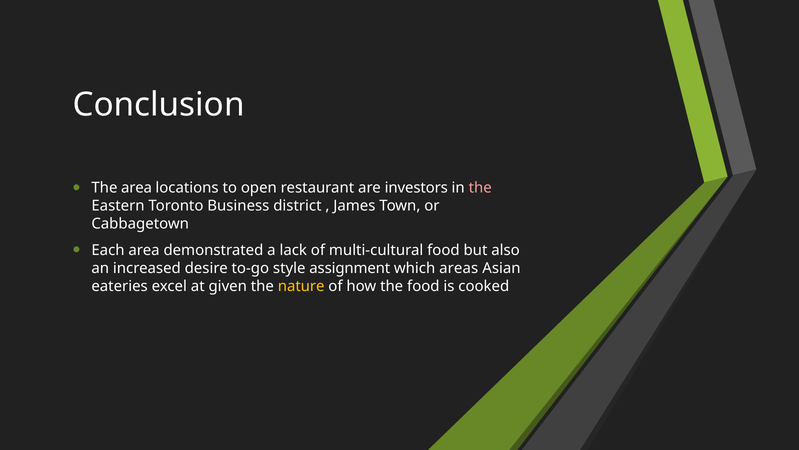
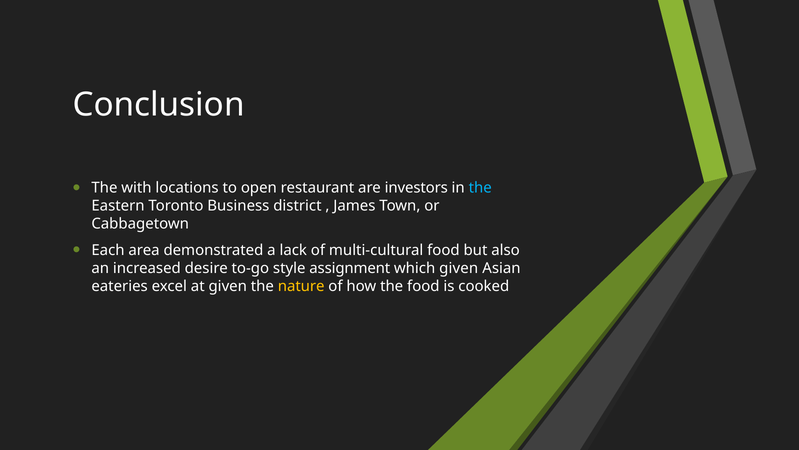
The area: area -> with (136, 188)
the colour: pink -> light blue (480, 188)
which areas: areas -> given (459, 268)
